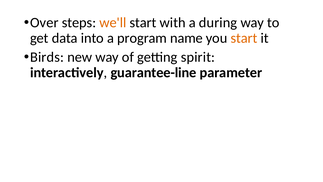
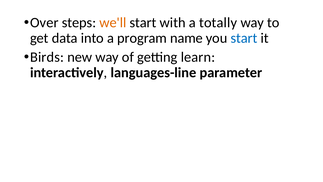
during: during -> totally (218, 23)
start colour: orange -> blue (244, 38)
spirit: spirit -> learn (198, 57)
guarantee-line: guarantee-line -> languages-line (153, 72)
